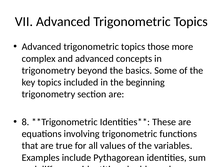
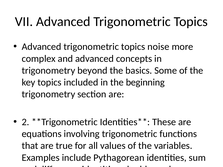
those: those -> noise (158, 47)
8: 8 -> 2 (26, 122)
